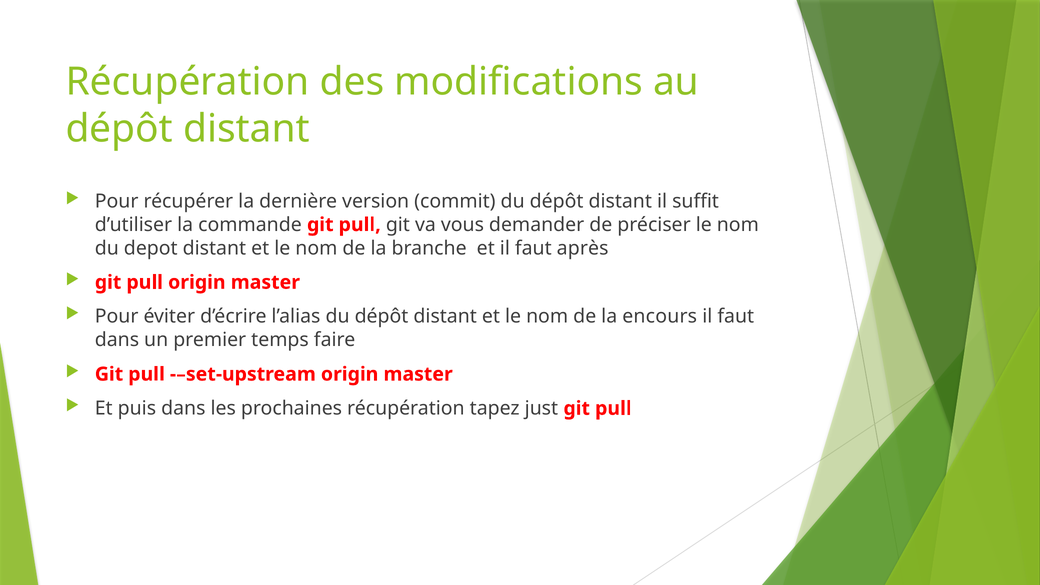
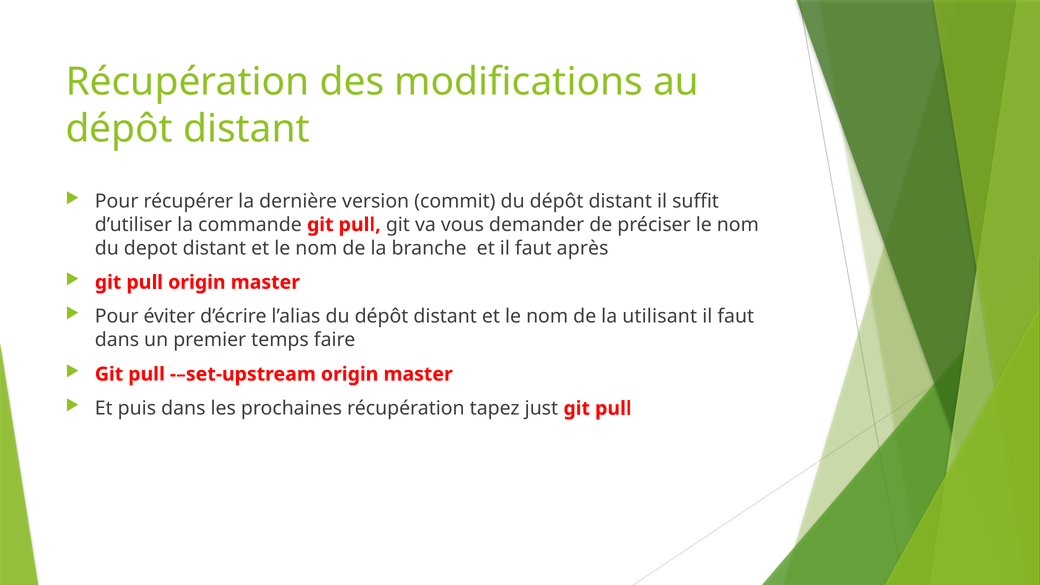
encours: encours -> utilisant (660, 317)
